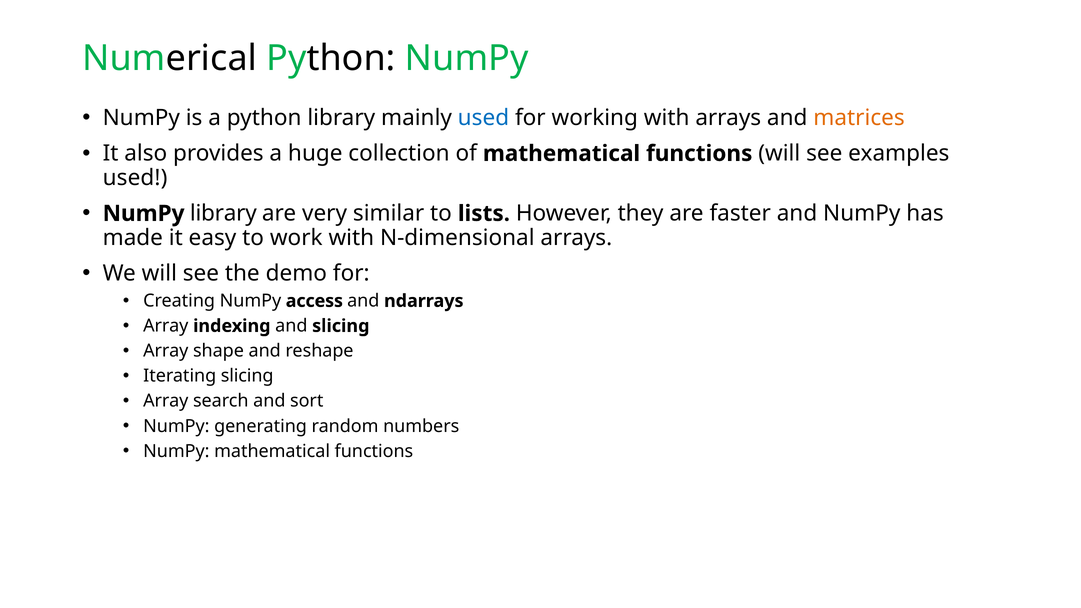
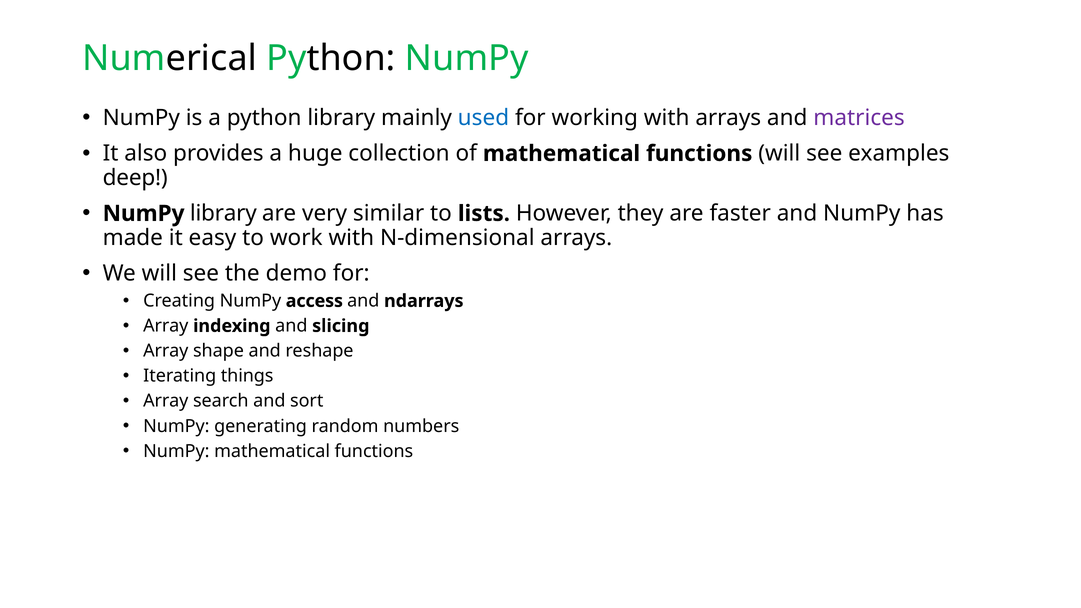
matrices colour: orange -> purple (859, 118)
used: used -> deep (135, 178)
Iterating slicing: slicing -> things (247, 376)
